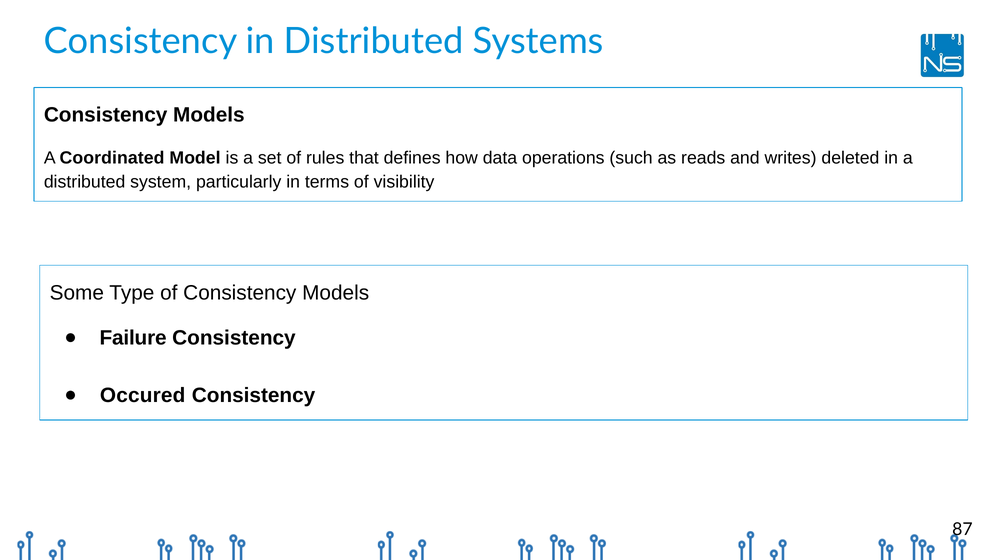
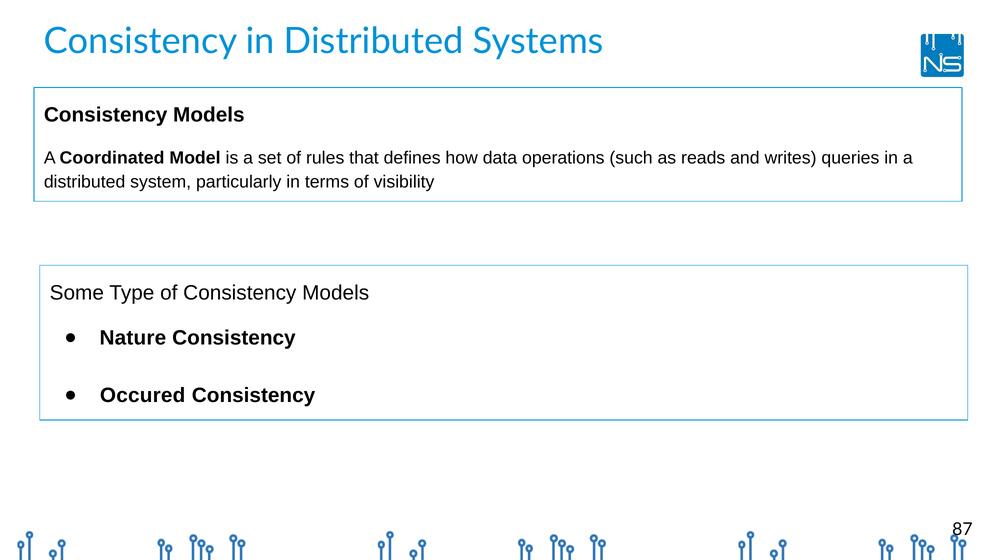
deleted: deleted -> queries (850, 158)
Failure: Failure -> Nature (133, 338)
